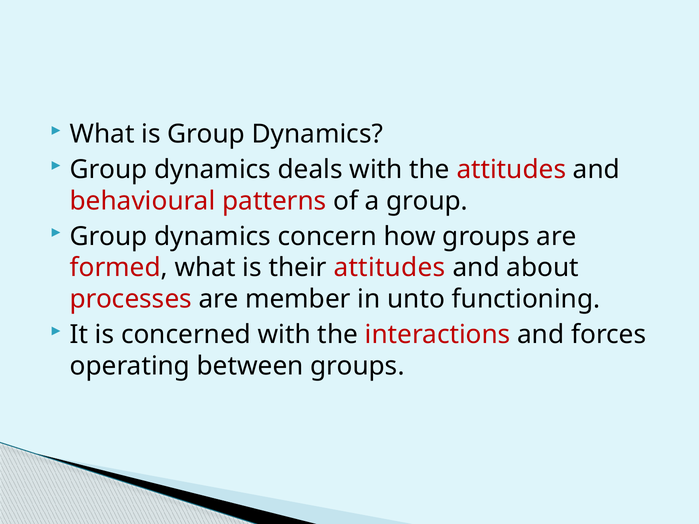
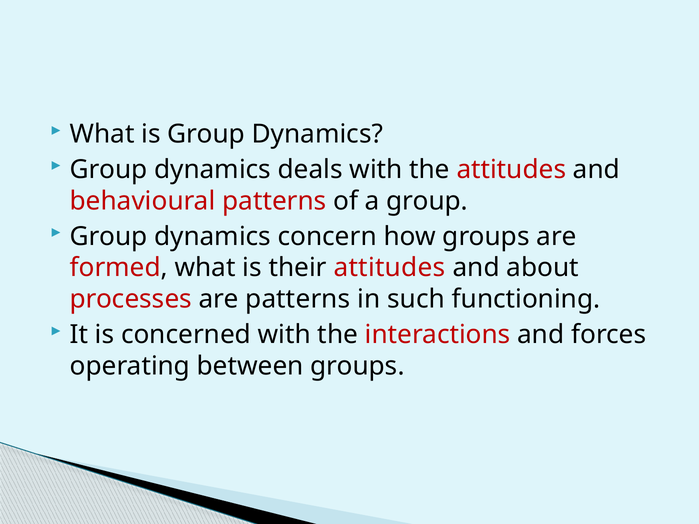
are member: member -> patterns (298, 299)
unto: unto -> such (416, 299)
